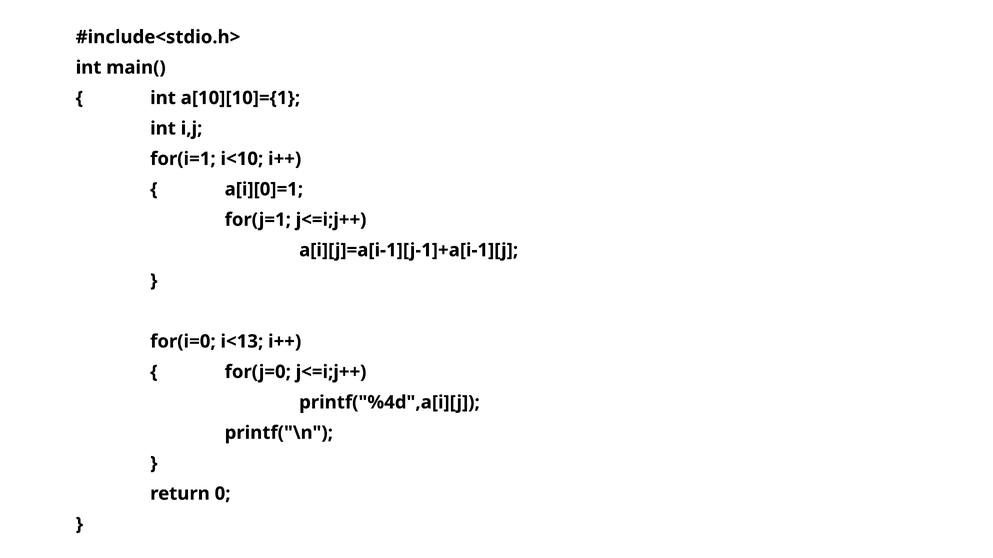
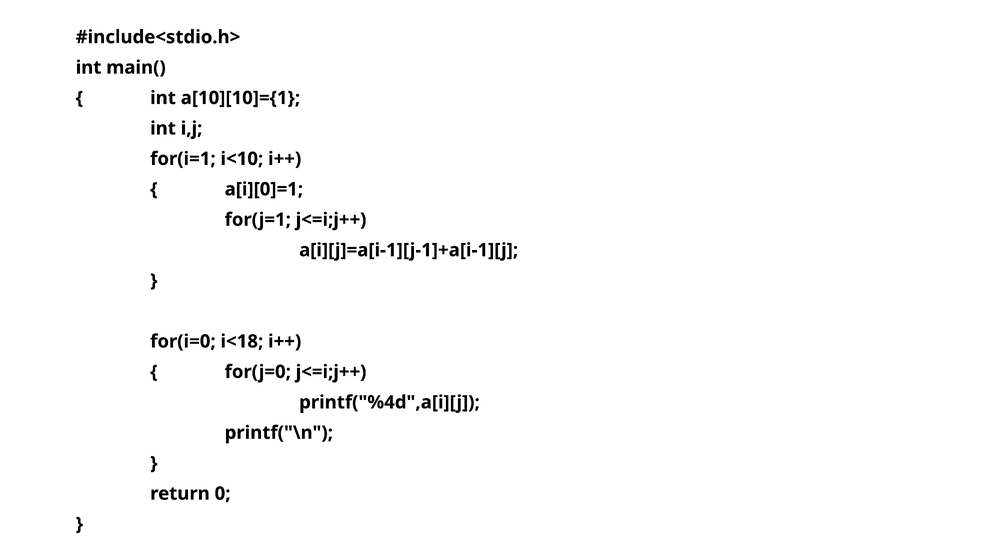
i<13: i<13 -> i<18 (242, 342)
